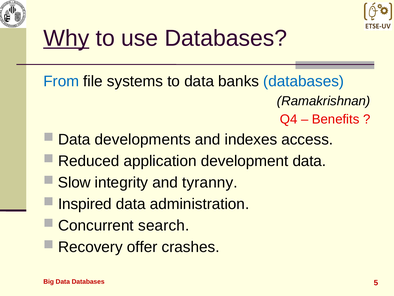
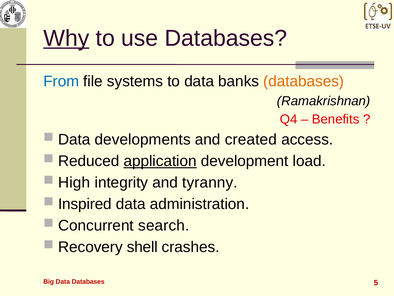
databases colour: blue -> orange (304, 81)
indexes: indexes -> created (251, 139)
application underline: none -> present (160, 161)
development data: data -> load (309, 161)
Slow: Slow -> High (74, 182)
offer: offer -> shell (142, 247)
